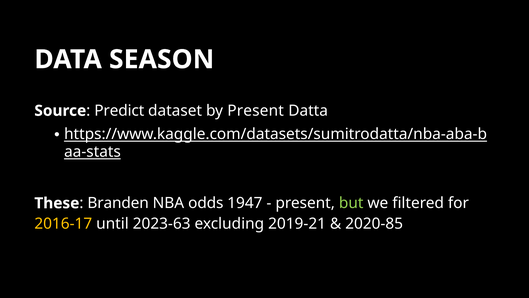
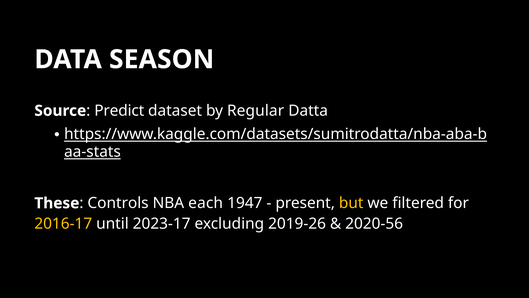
by Present: Present -> Regular (256, 111)
Branden: Branden -> Controls (118, 203)
odds: odds -> each (206, 203)
but colour: light green -> yellow (351, 203)
2023-63: 2023-63 -> 2023-17 (162, 223)
2019-21: 2019-21 -> 2019-26 (297, 223)
2020-85: 2020-85 -> 2020-56 (374, 223)
